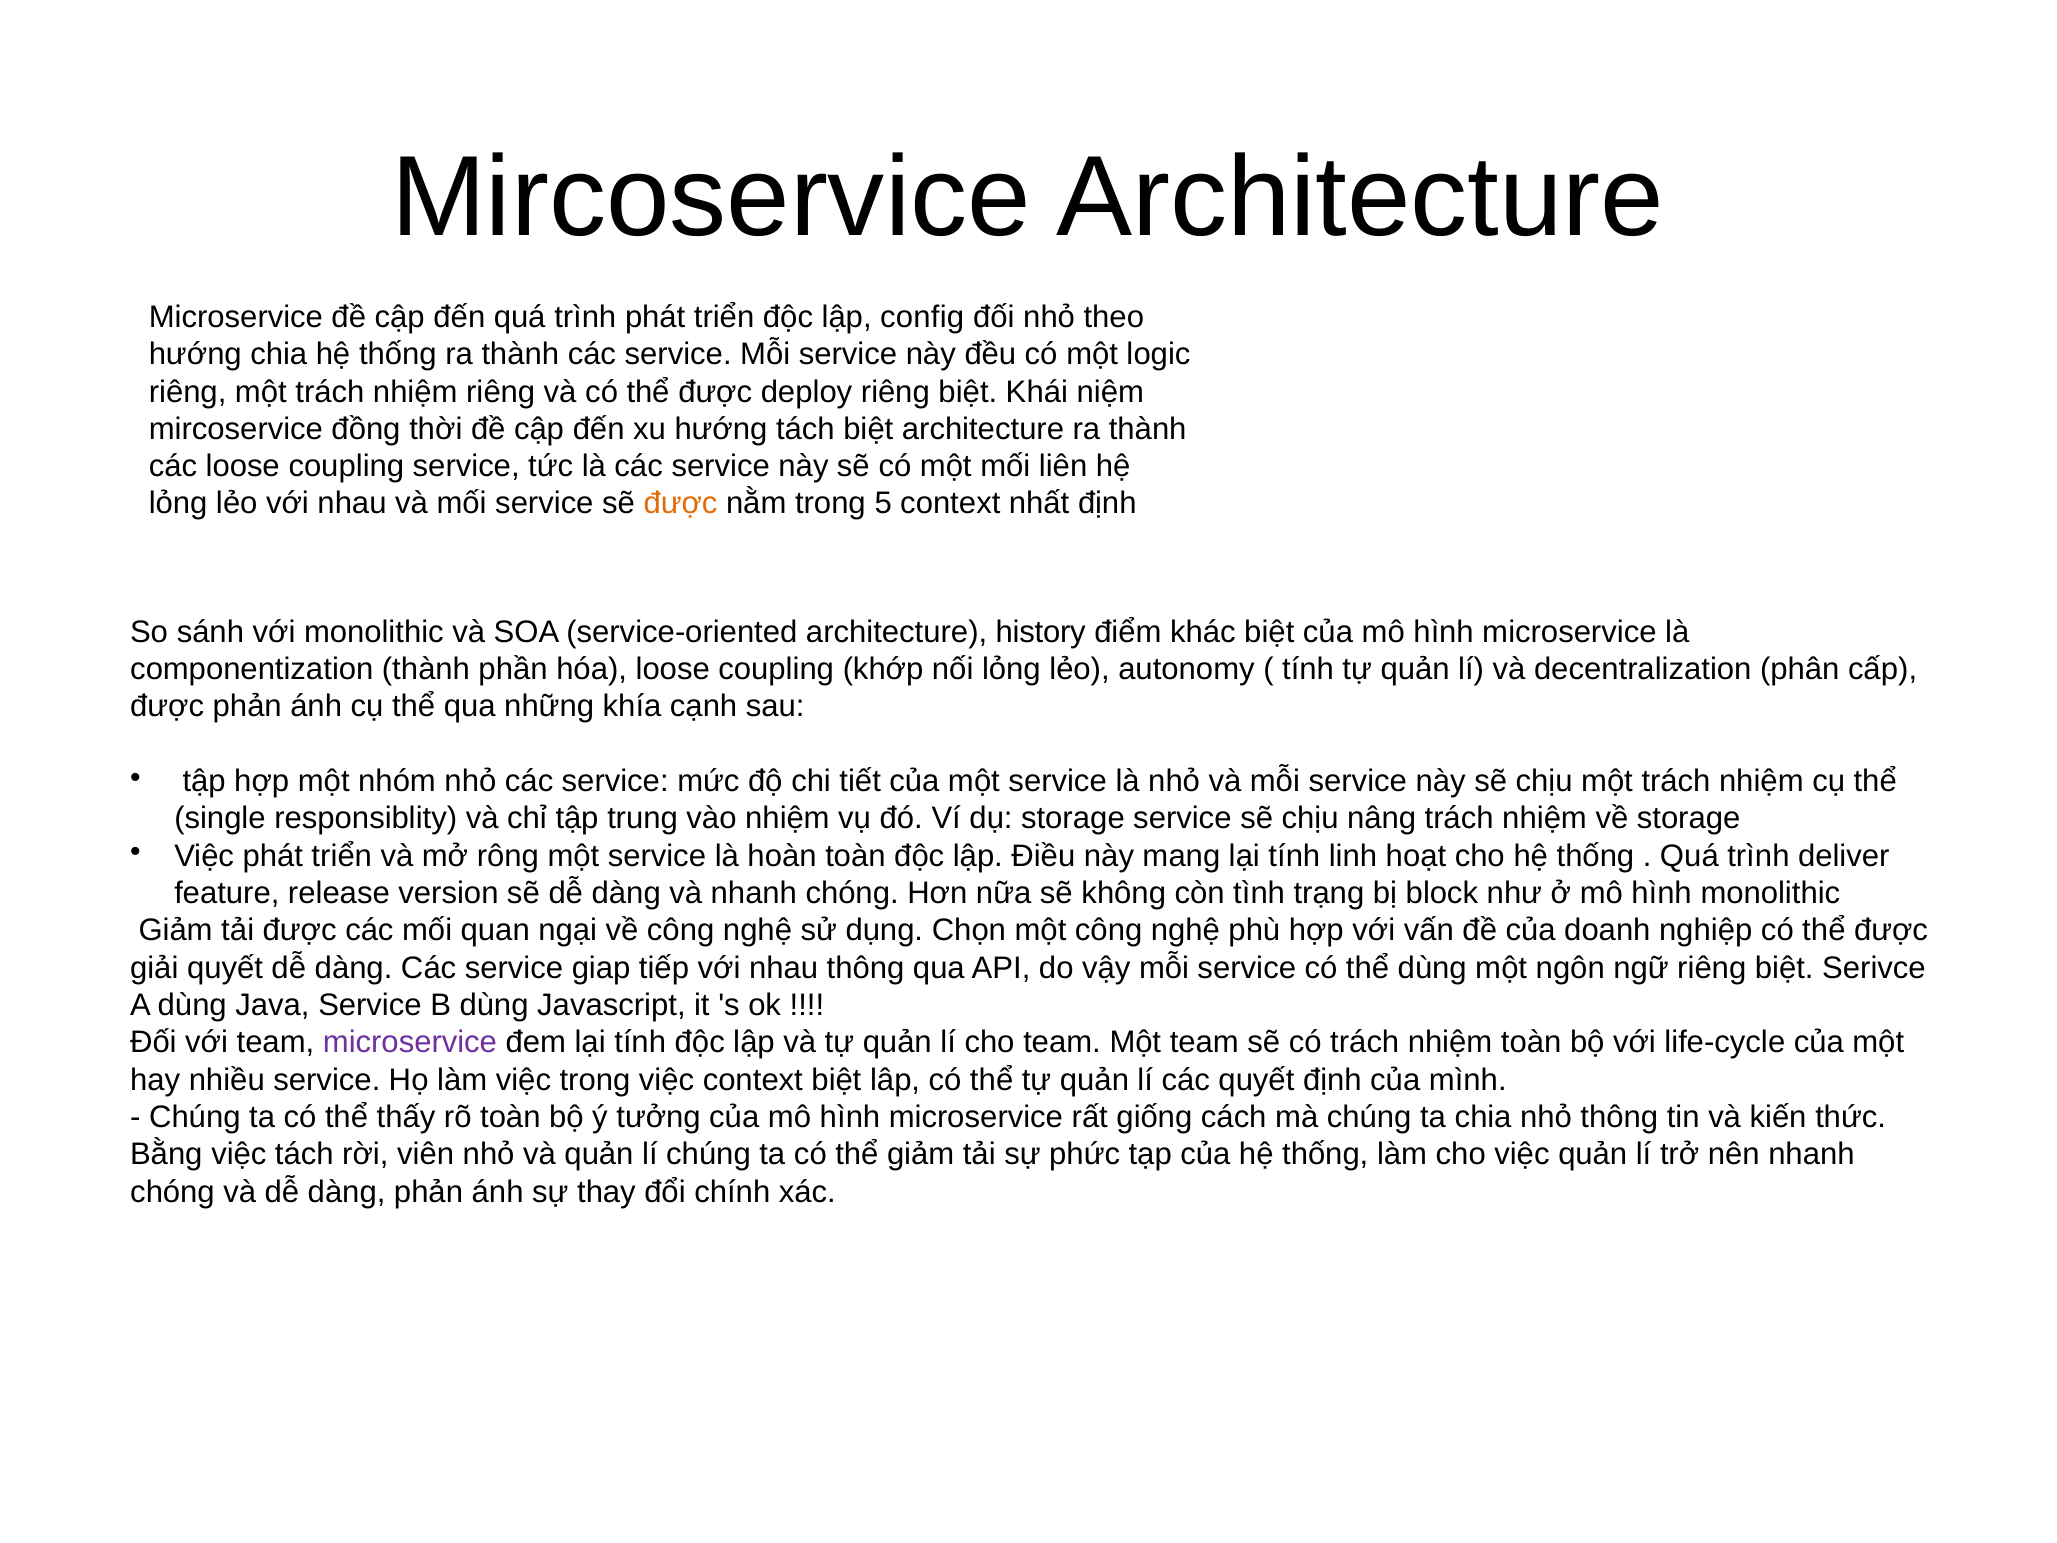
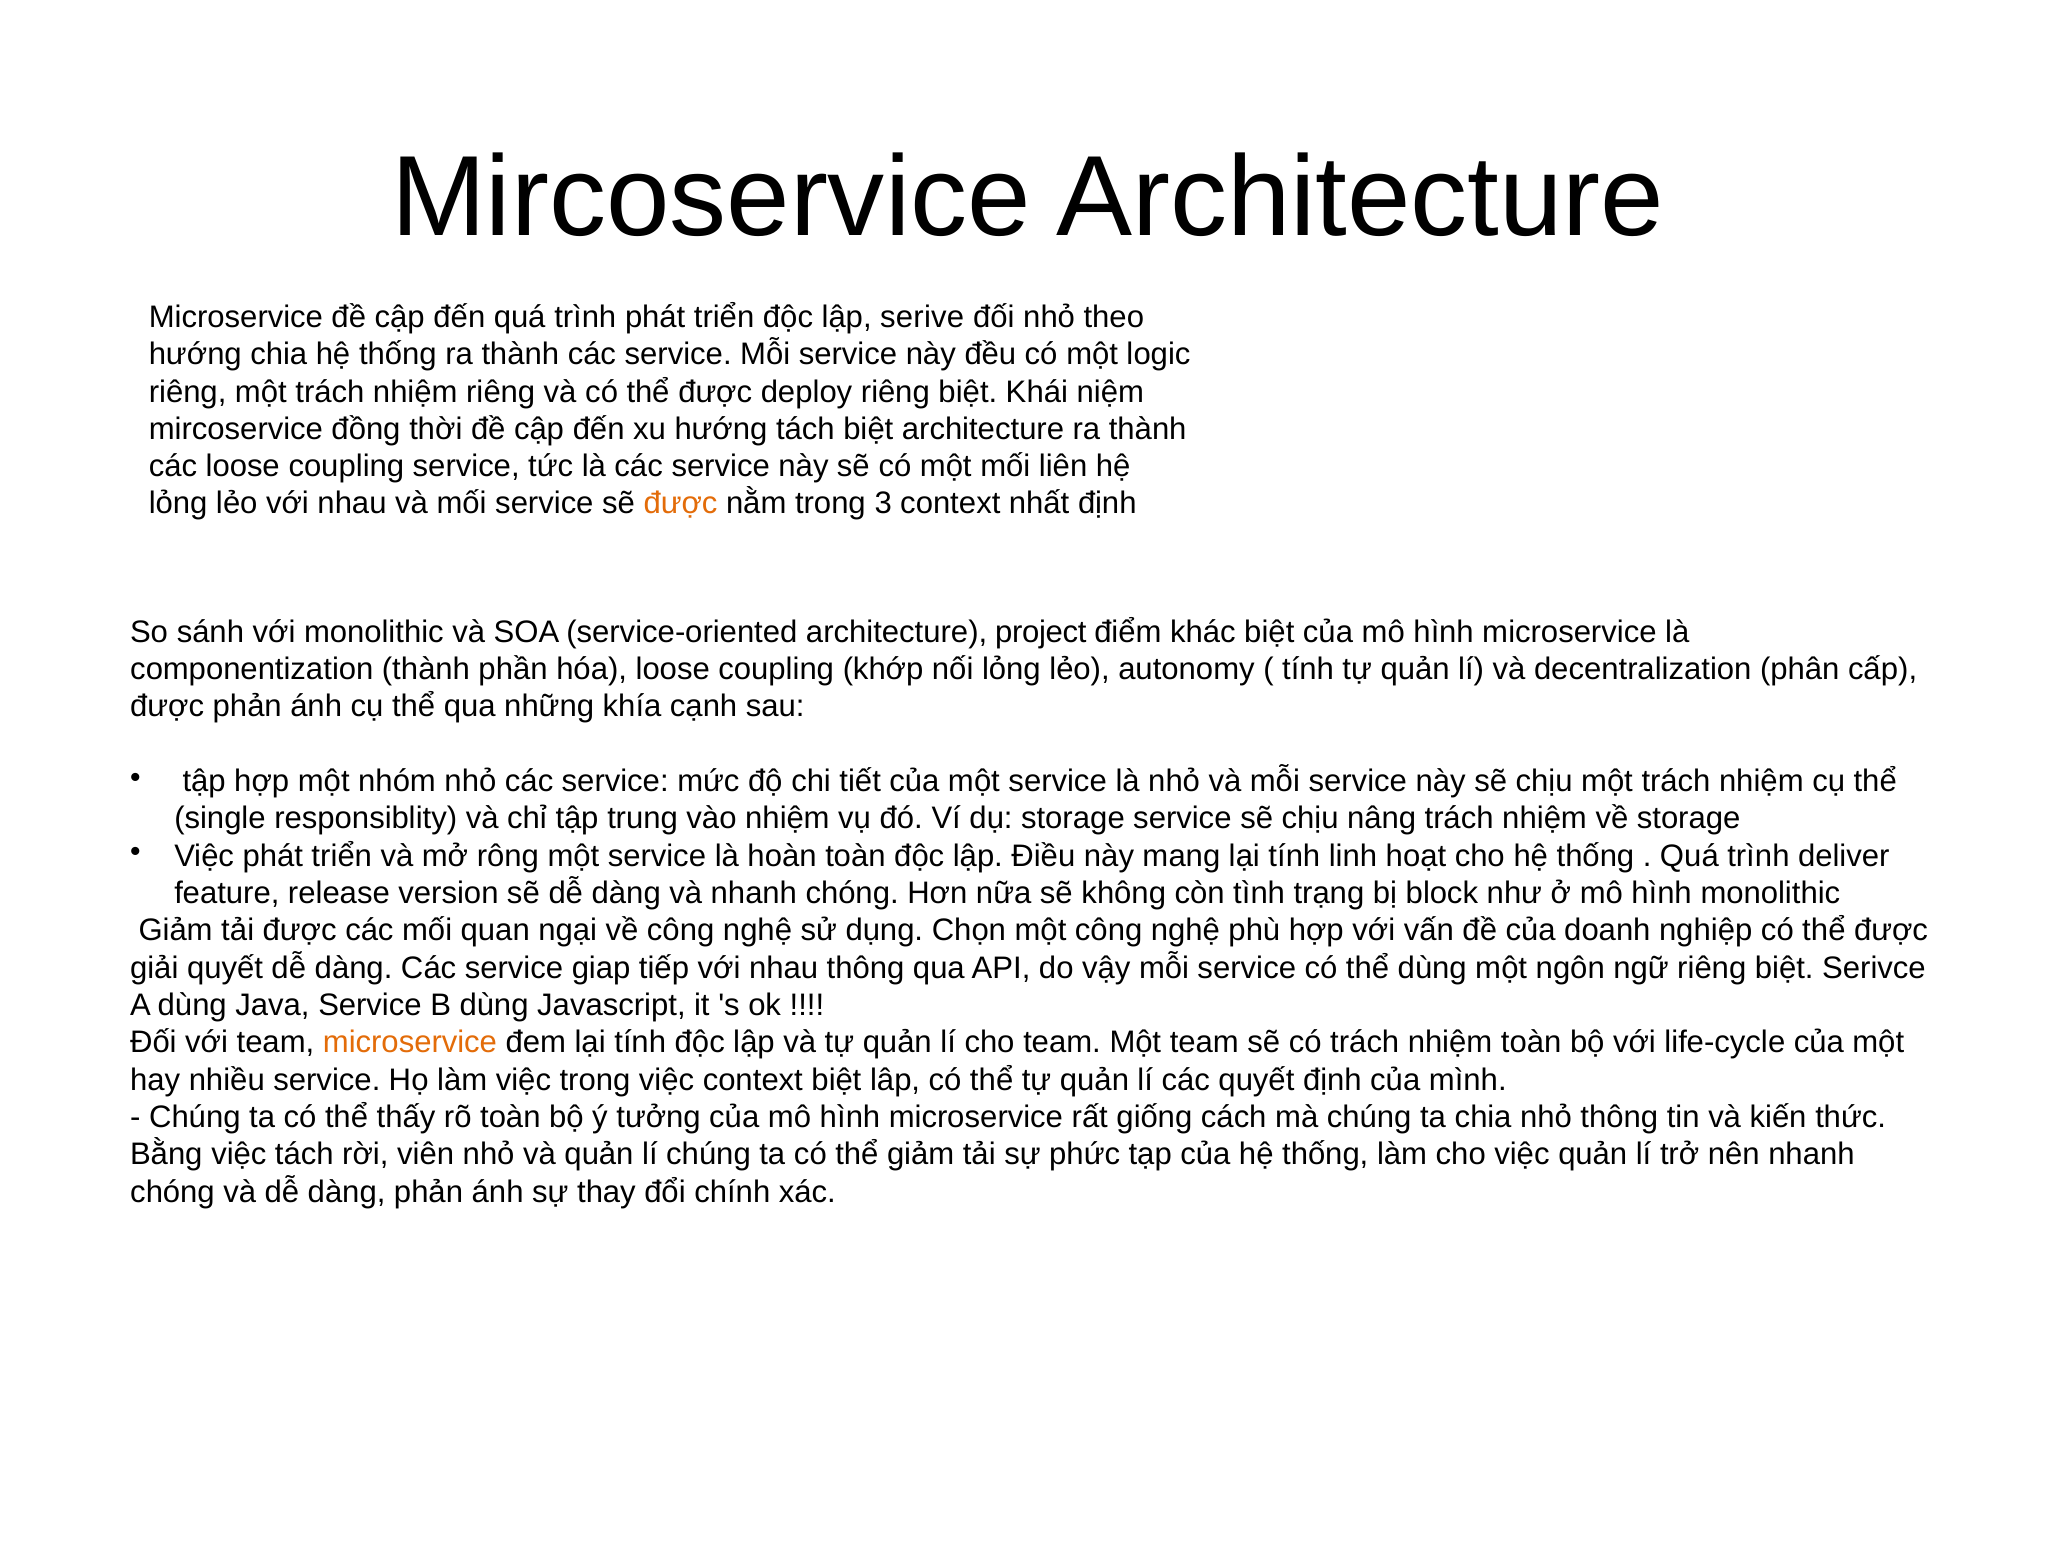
config: config -> serive (922, 317)
5: 5 -> 3 (883, 504)
history: history -> project (1041, 632)
microservice colour: purple -> orange (410, 1042)
